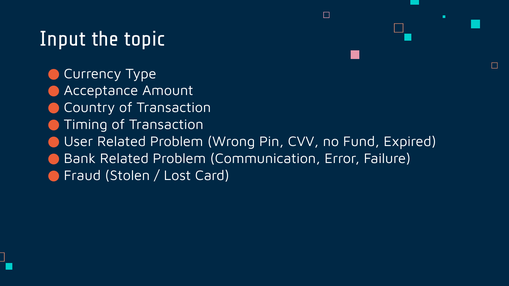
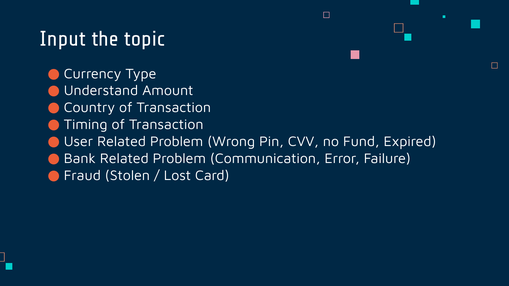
Acceptance: Acceptance -> Understand (101, 91)
